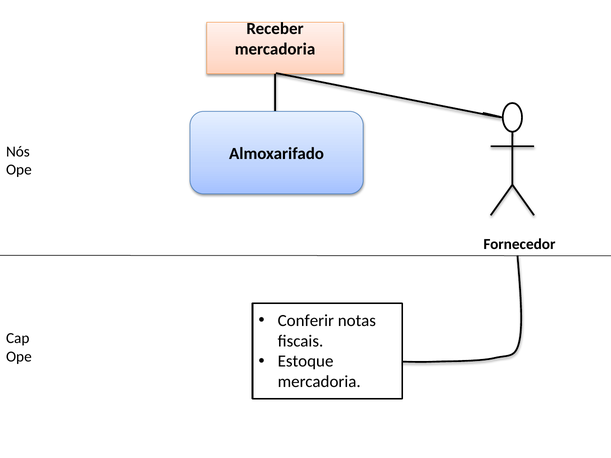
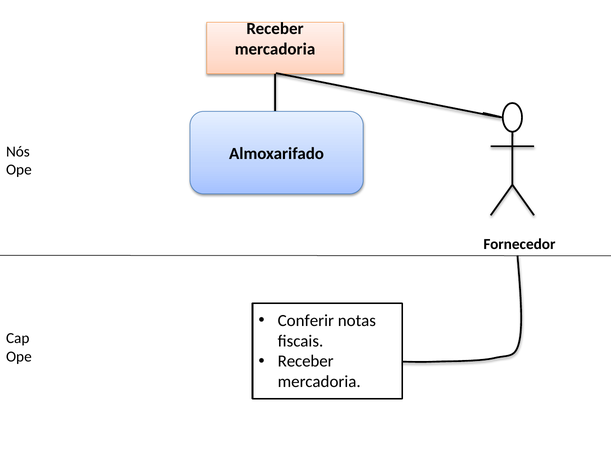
Estoque: Estoque -> Receber (306, 362)
